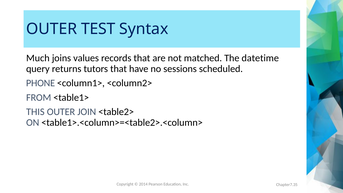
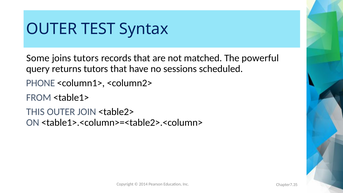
Much: Much -> Some (38, 58)
joins values: values -> tutors (86, 58)
datetime: datetime -> powerful (260, 58)
